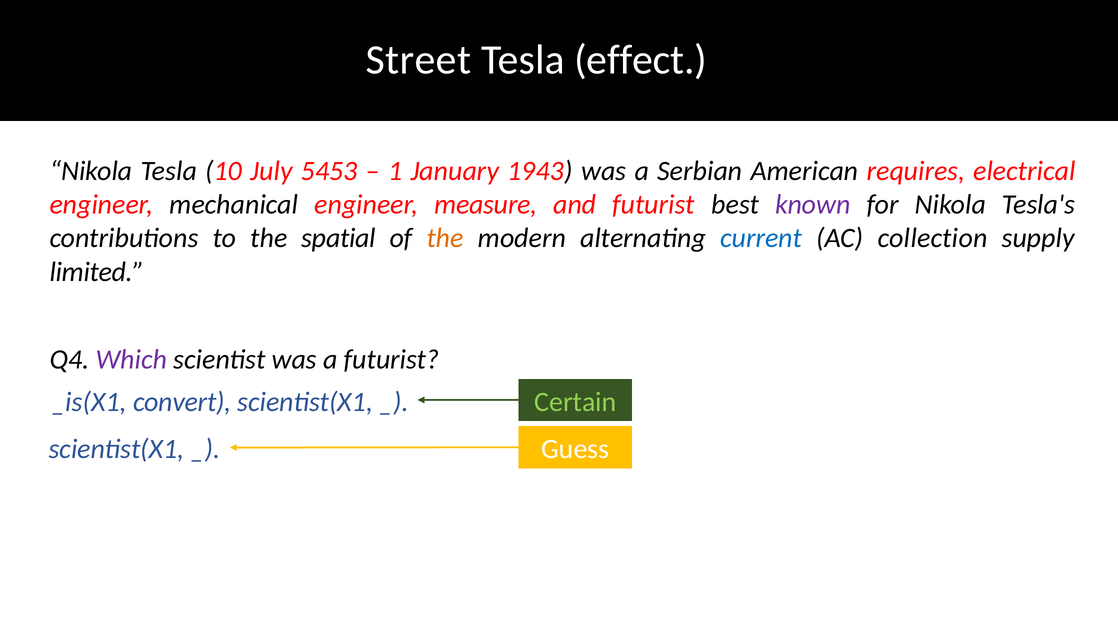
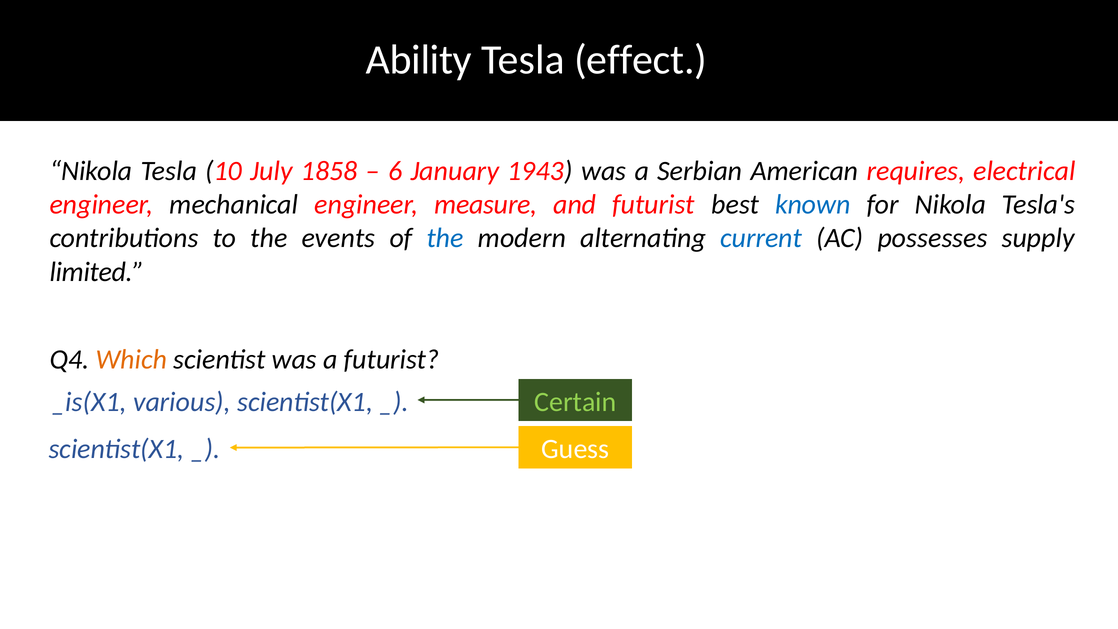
Street: Street -> Ability (419, 60)
5453: 5453 -> 1858 (329, 171)
1: 1 -> 6 (395, 171)
known colour: purple -> blue (813, 205)
spatial: spatial -> events (338, 238)
the colour: orange -> blue (445, 238)
collection: collection -> possesses (933, 238)
Which colour: purple -> orange (131, 359)
convert: convert -> various (182, 402)
